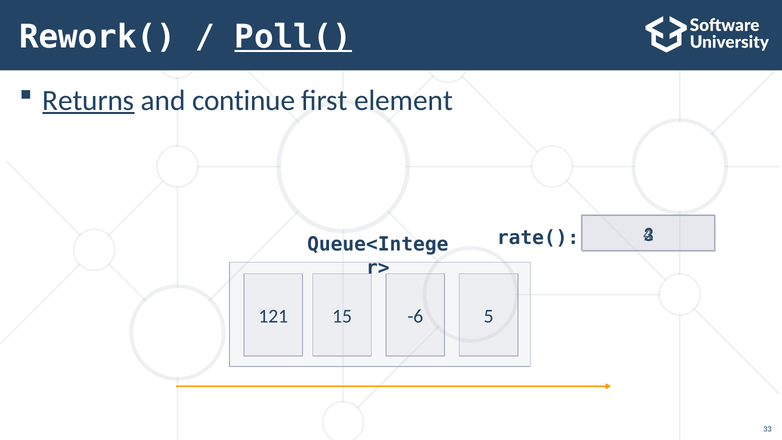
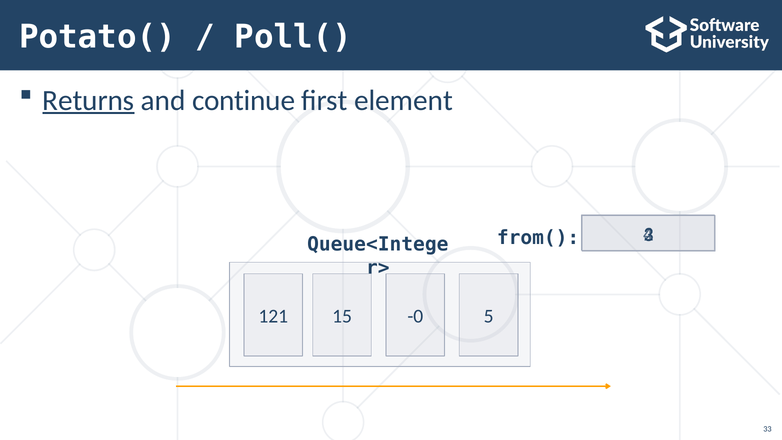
Rework(: Rework( -> Potato( (97, 37)
Poll( underline: present -> none (293, 37)
rate(: rate( -> from( (538, 238)
-6: -6 -> -0 (415, 316)
